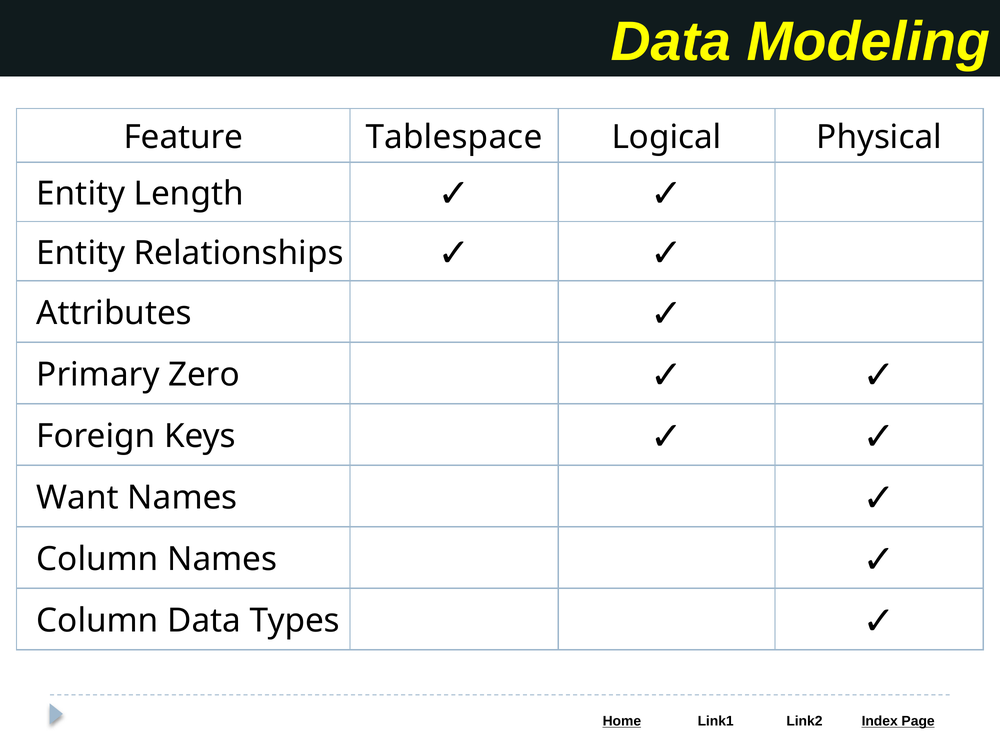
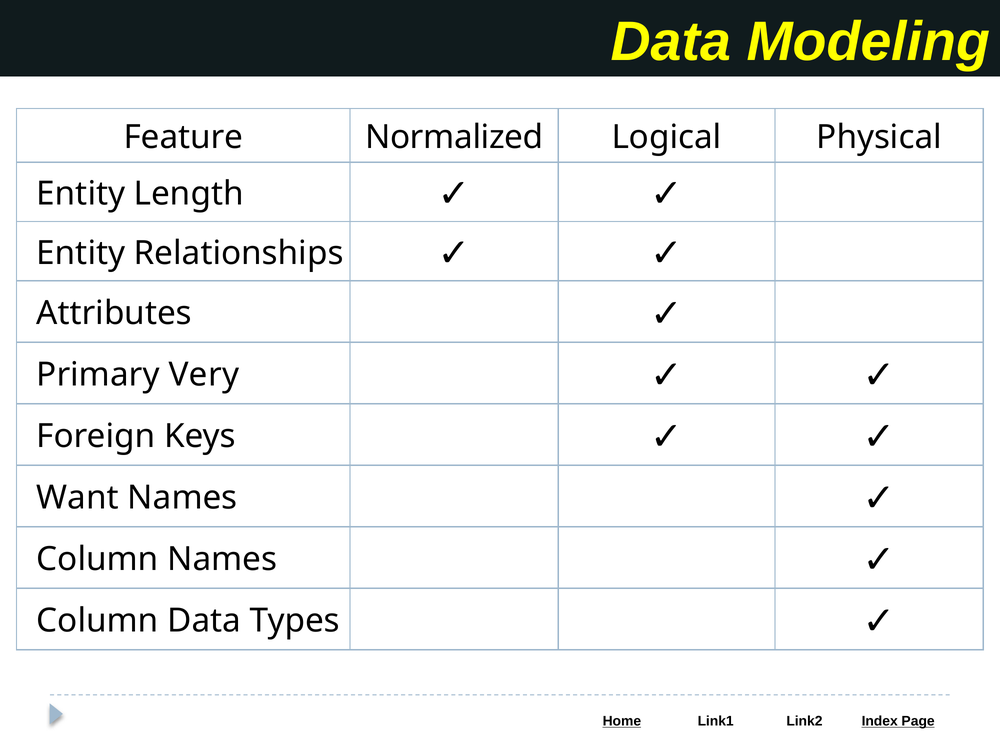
Tablespace: Tablespace -> Normalized (454, 137)
Zero: Zero -> Very (204, 375)
